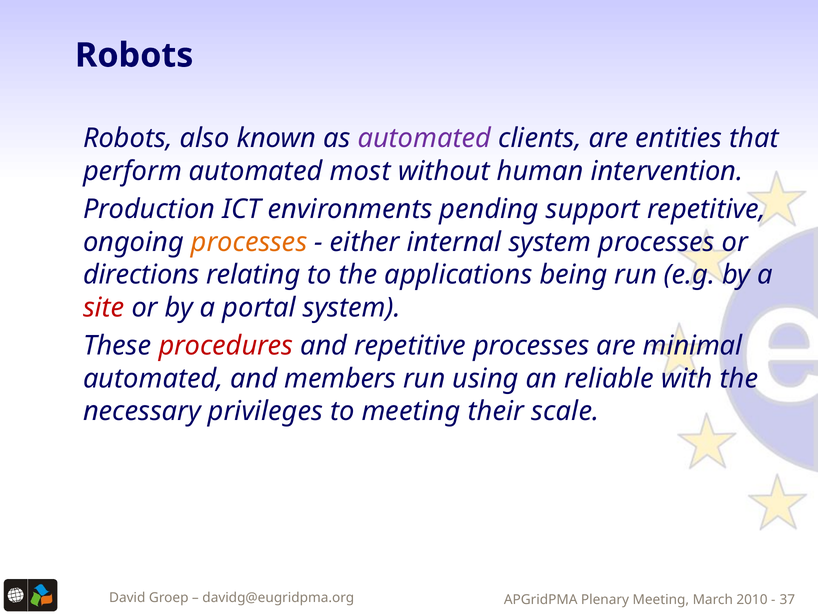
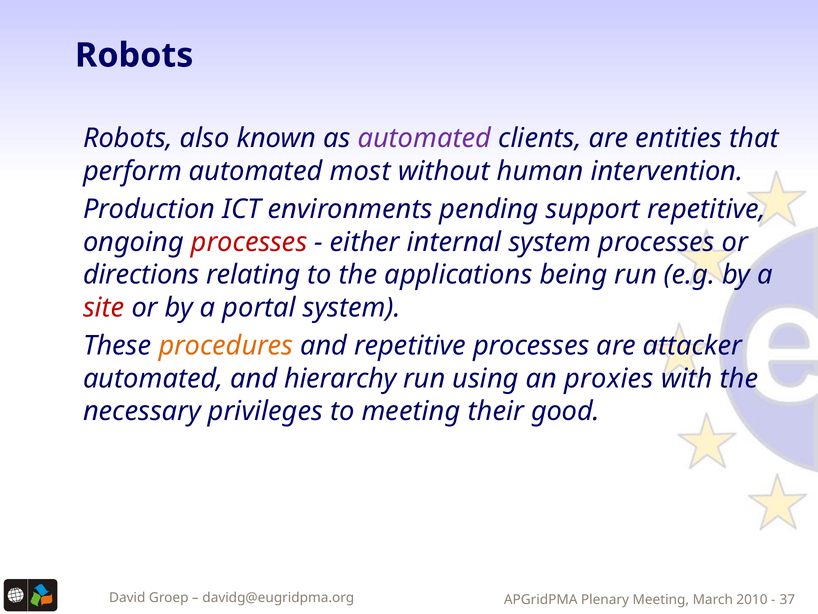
processes colour: orange -> red (249, 242)
procedures colour: red -> orange (226, 346)
minimal: minimal -> attacker (693, 346)
members: members -> hierarchy (340, 378)
reliable: reliable -> proxies (609, 378)
scale: scale -> good (565, 411)
